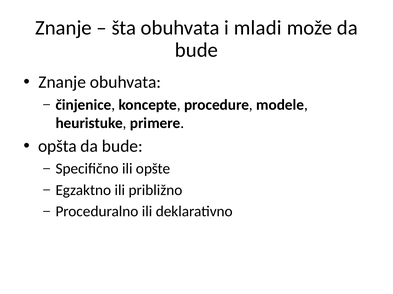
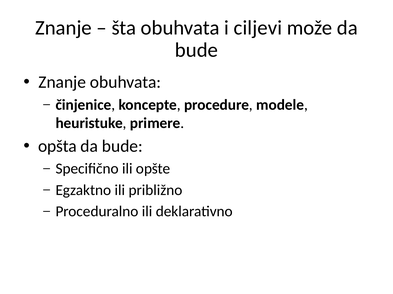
mladi: mladi -> ciljevi (258, 28)
